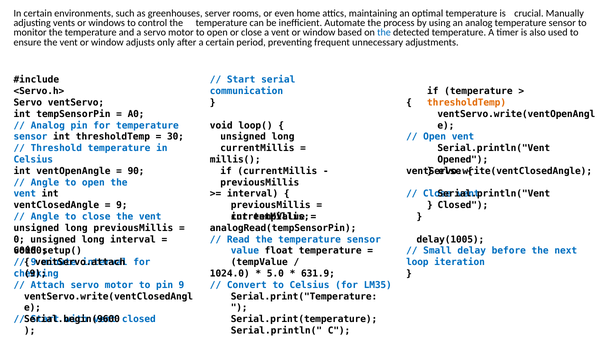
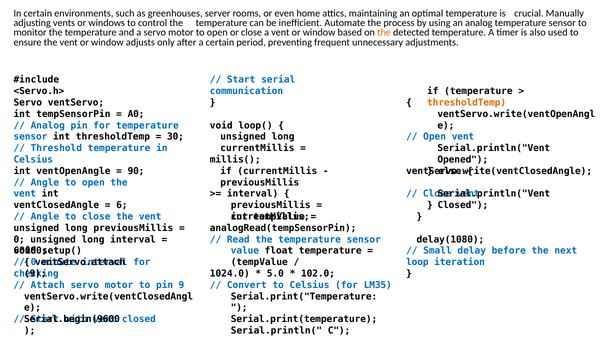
the colour: blue -> orange (384, 33)
9: 9 -> 6 (122, 205)
delay(1005: delay(1005 -> delay(1080 (450, 239)
9: 9 -> 0 (33, 262)
631.9: 631.9 -> 102.0 (318, 273)
